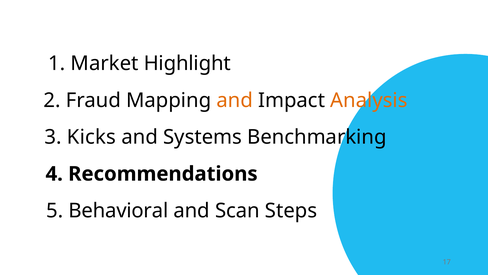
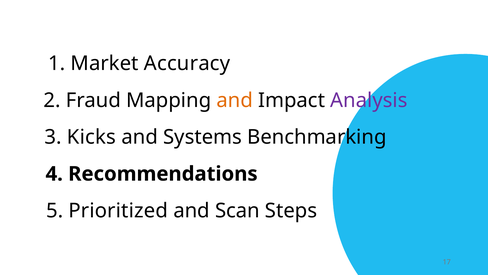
Highlight: Highlight -> Accuracy (187, 63)
Analysis colour: orange -> purple (369, 100)
Behavioral: Behavioral -> Prioritized (118, 210)
